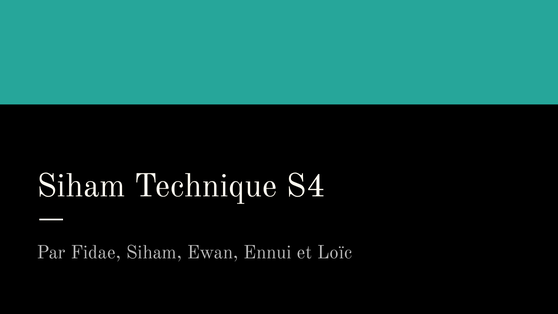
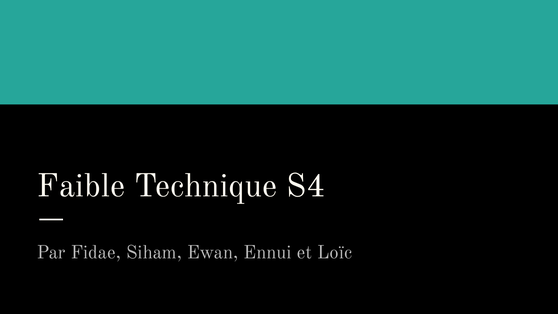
Siham: Siham -> Faible (81, 186)
